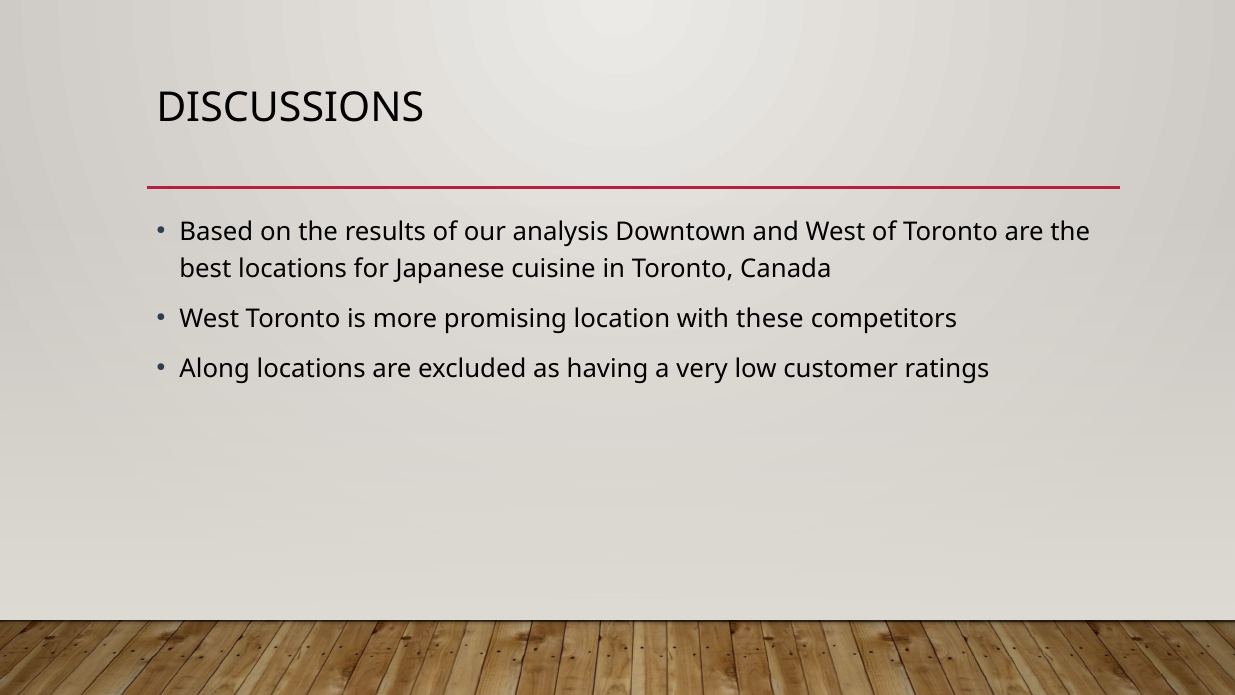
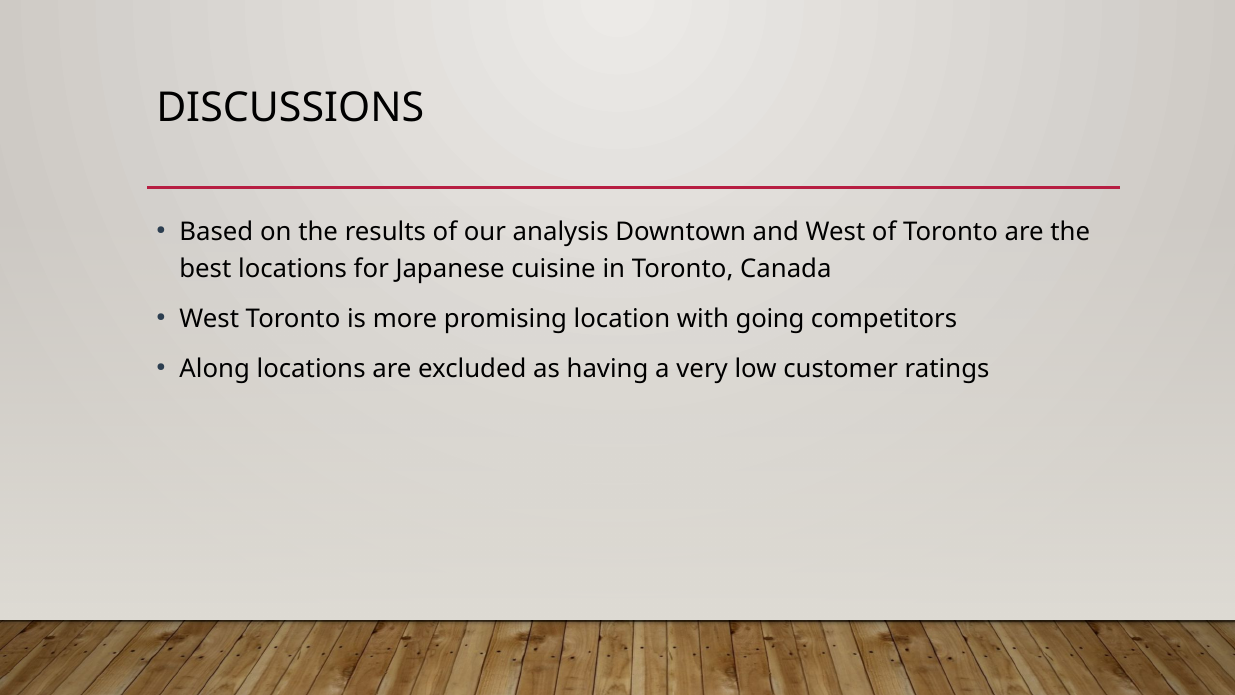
these: these -> going (770, 319)
